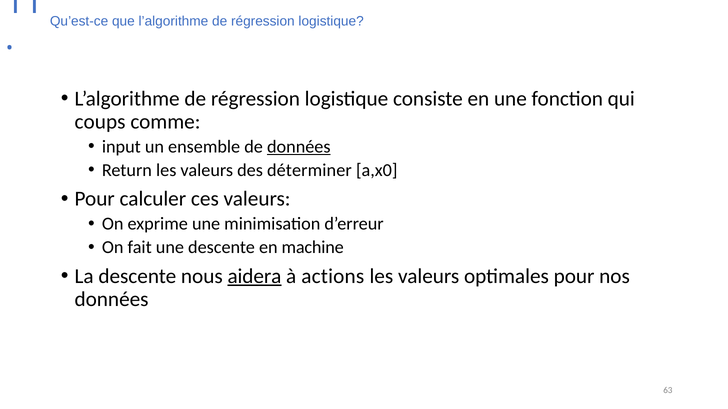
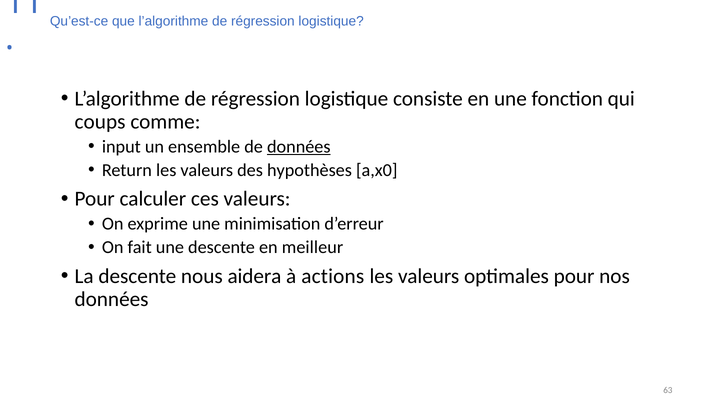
déterminer: déterminer -> hypothèses (309, 170)
machine: machine -> meilleur (313, 248)
aidera underline: present -> none (254, 276)
